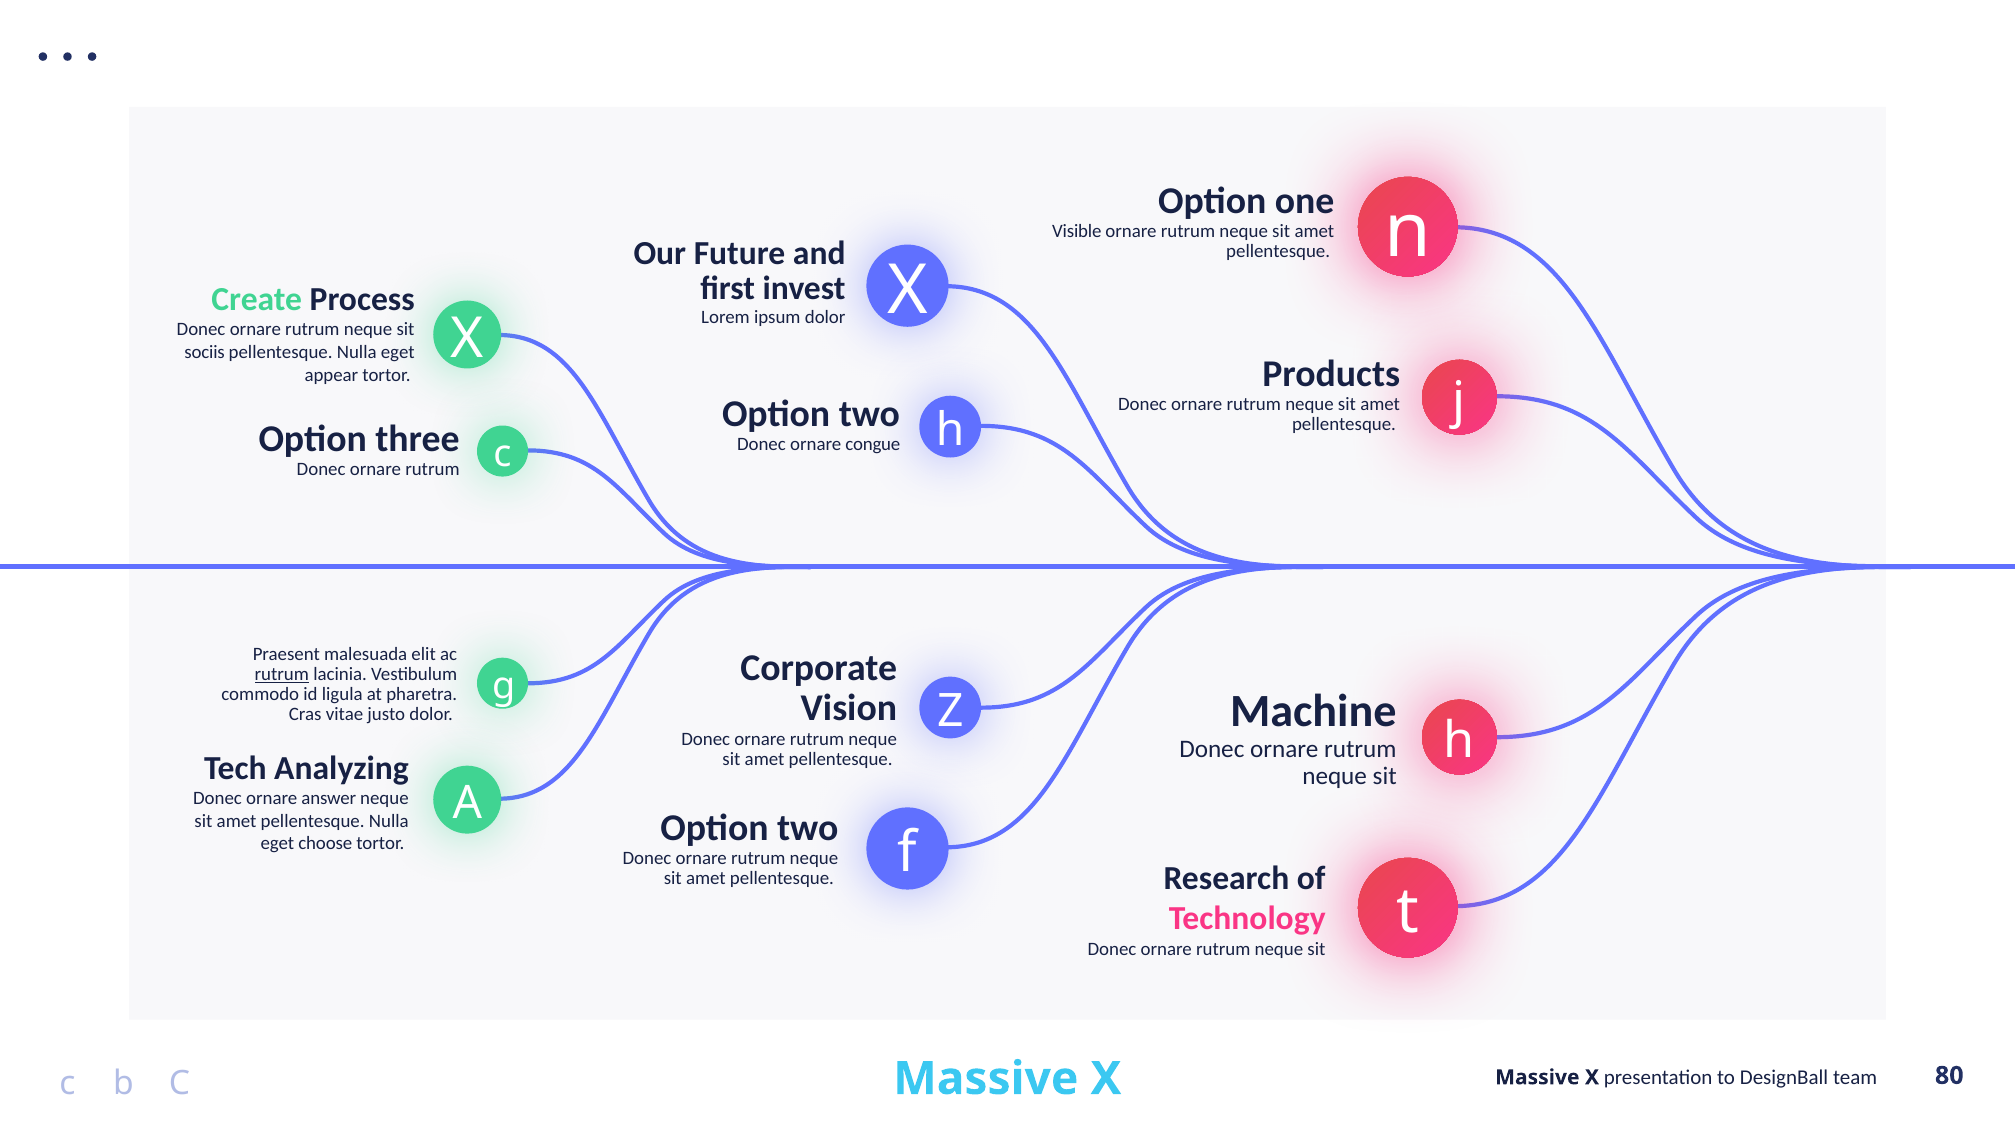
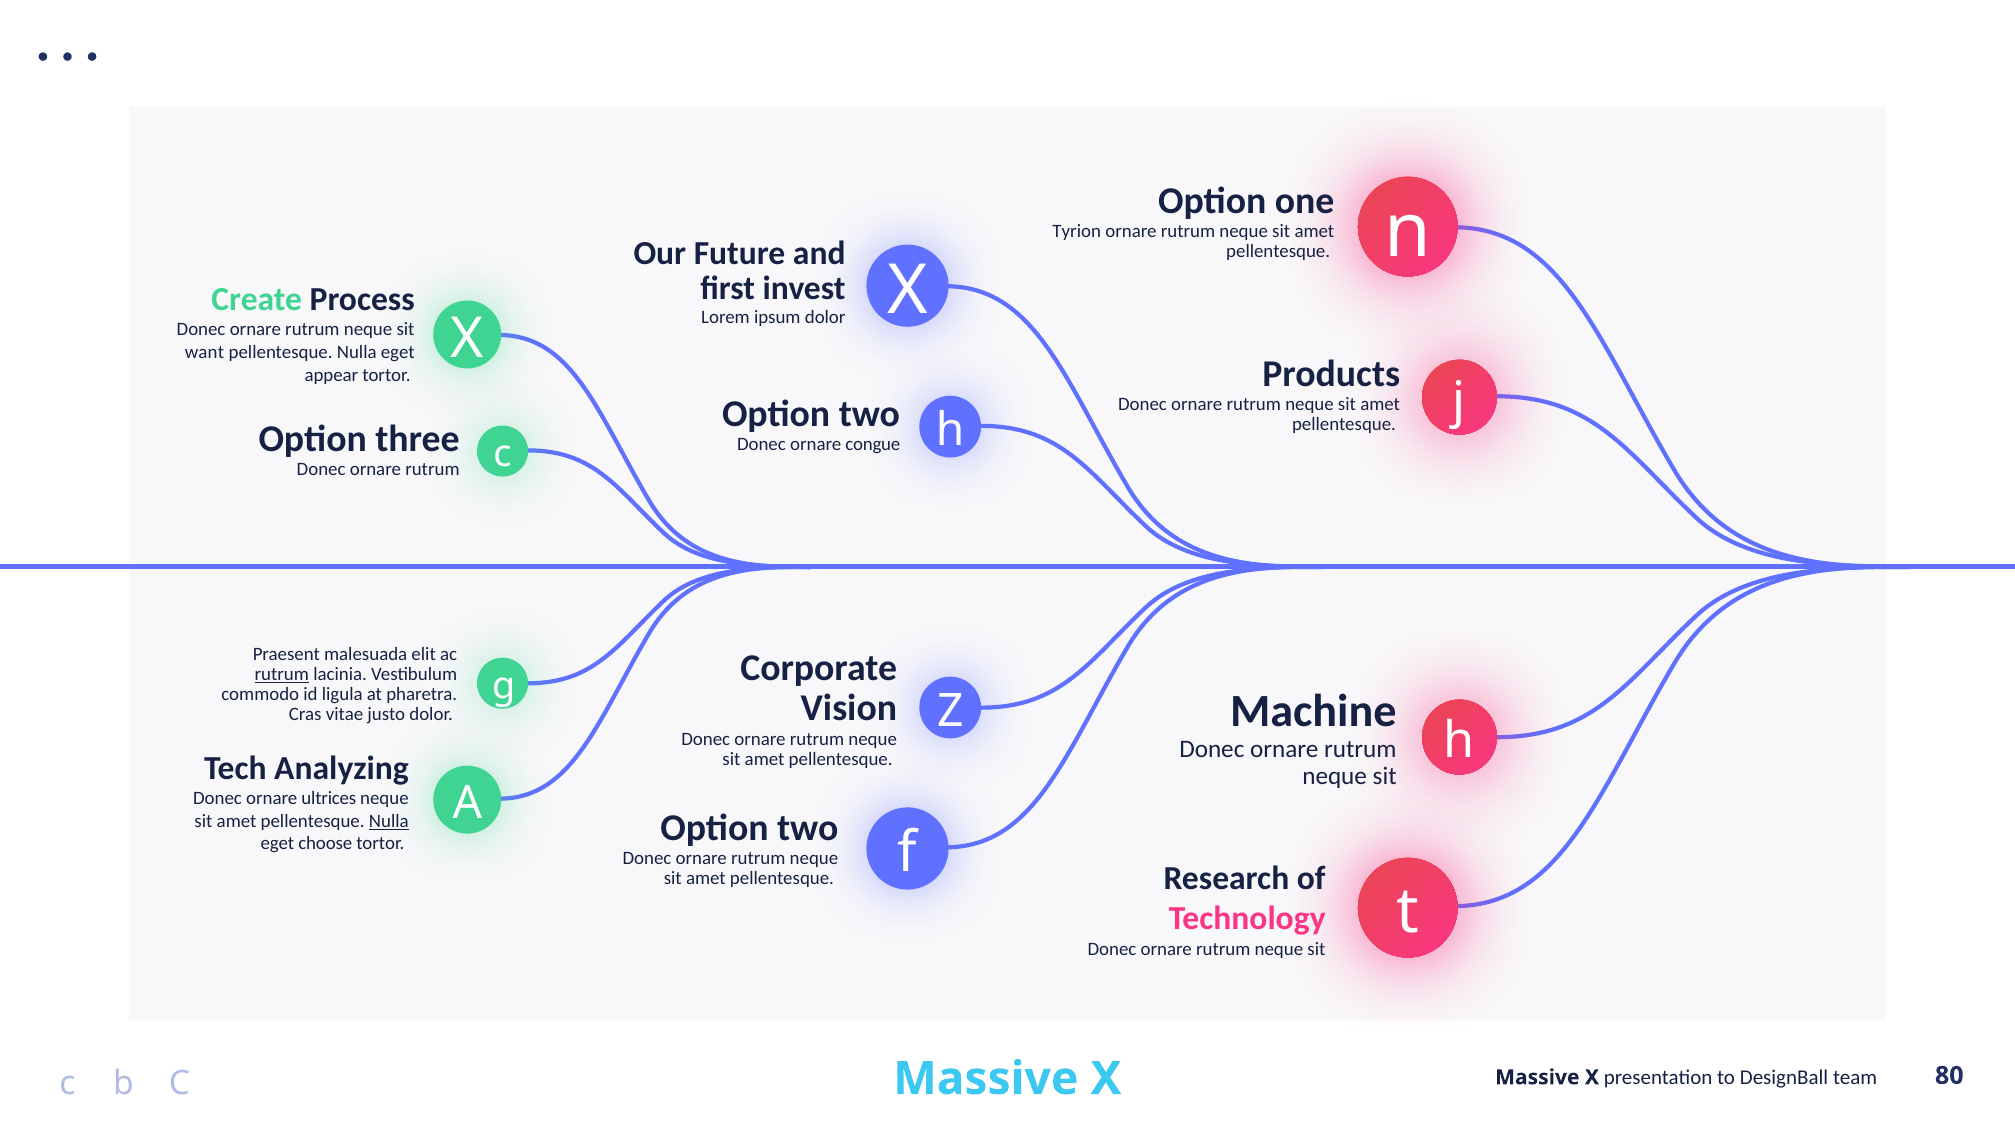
Visible: Visible -> Tyrion (1077, 231)
sociis: sociis -> want (204, 352)
answer: answer -> ultrices (329, 799)
Nulla underline: none -> present (389, 821)
